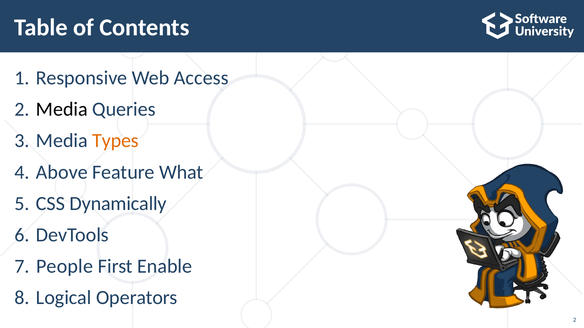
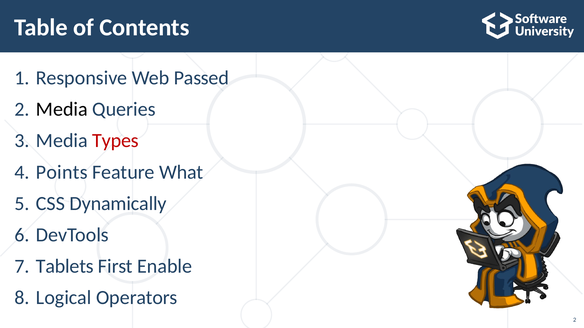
Access: Access -> Passed (201, 78)
Types colour: orange -> red (116, 141)
Above: Above -> Points (62, 172)
People: People -> Tablets (65, 267)
